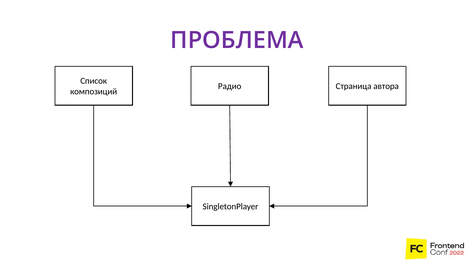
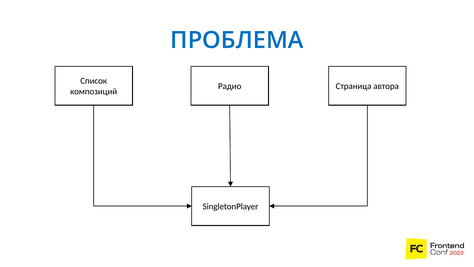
ПРОБЛЕМА colour: purple -> blue (237, 40)
